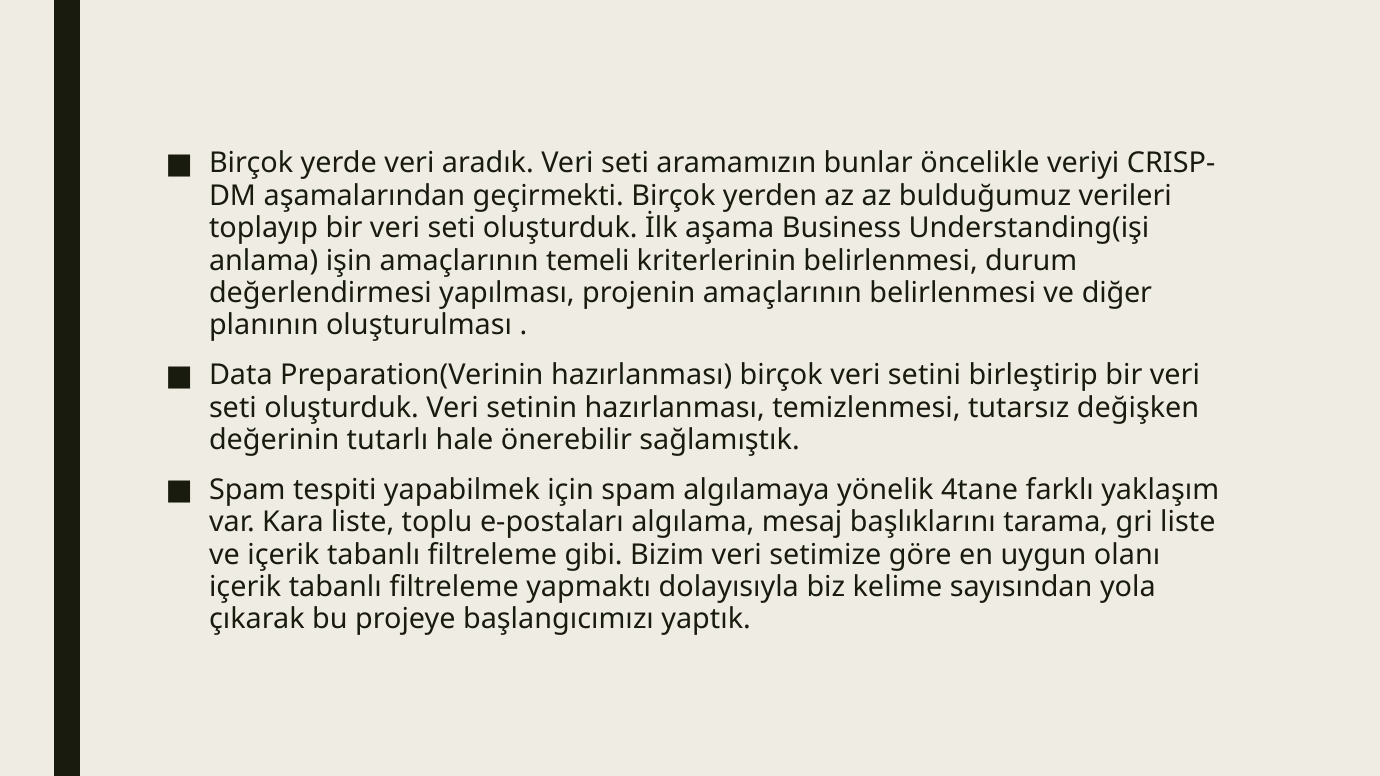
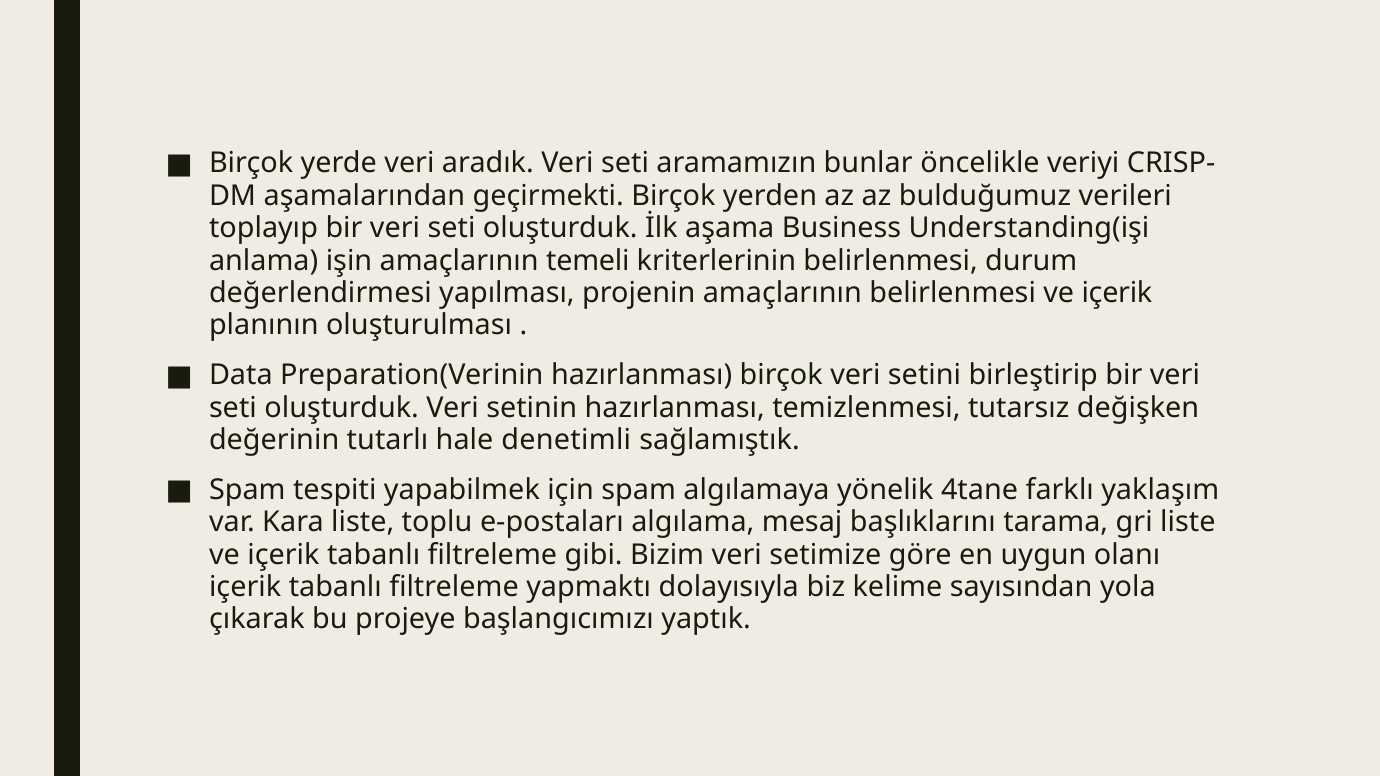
belirlenmesi ve diğer: diğer -> içerik (1117, 293)
önerebilir: önerebilir -> denetimli (566, 440)
